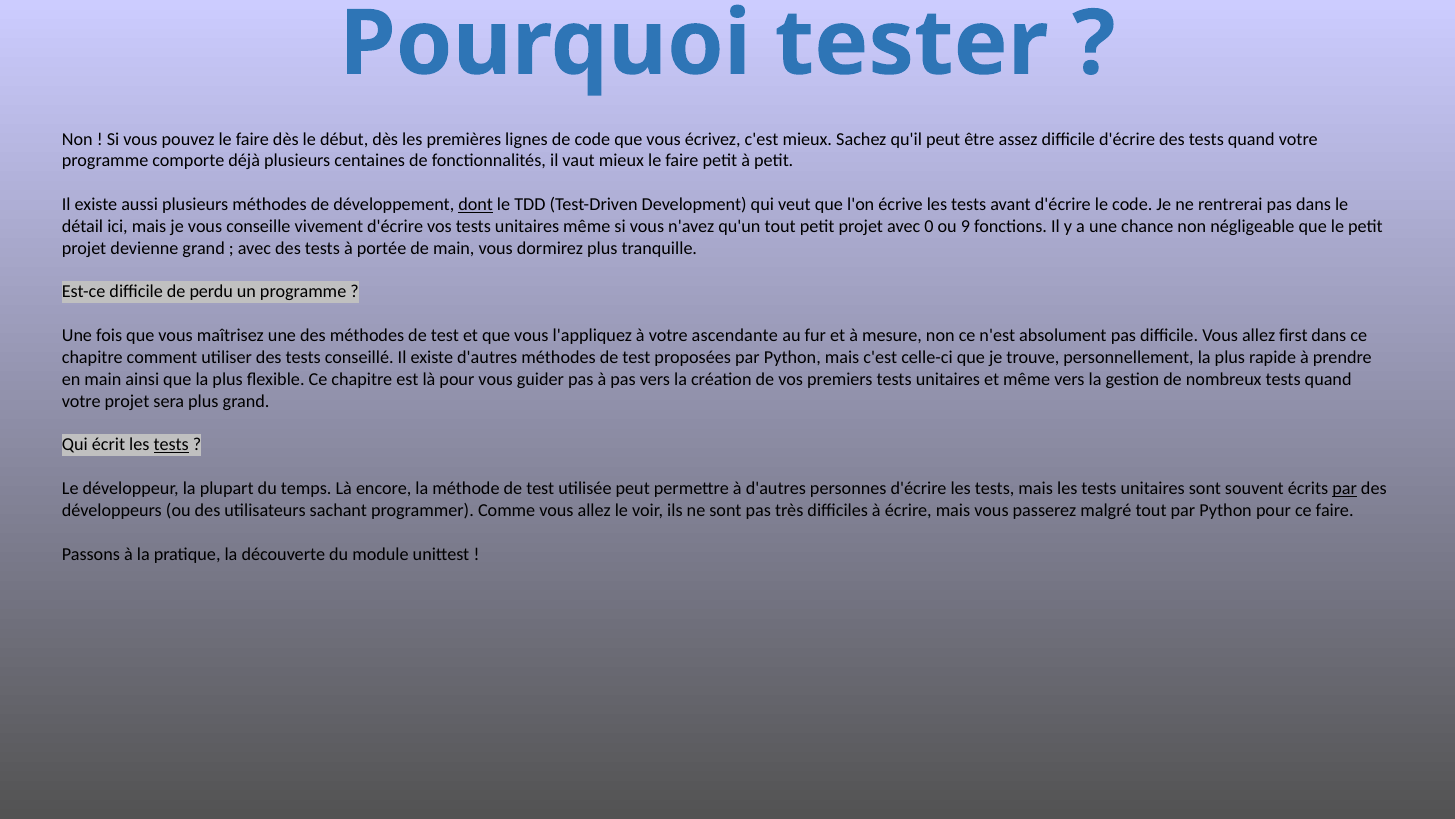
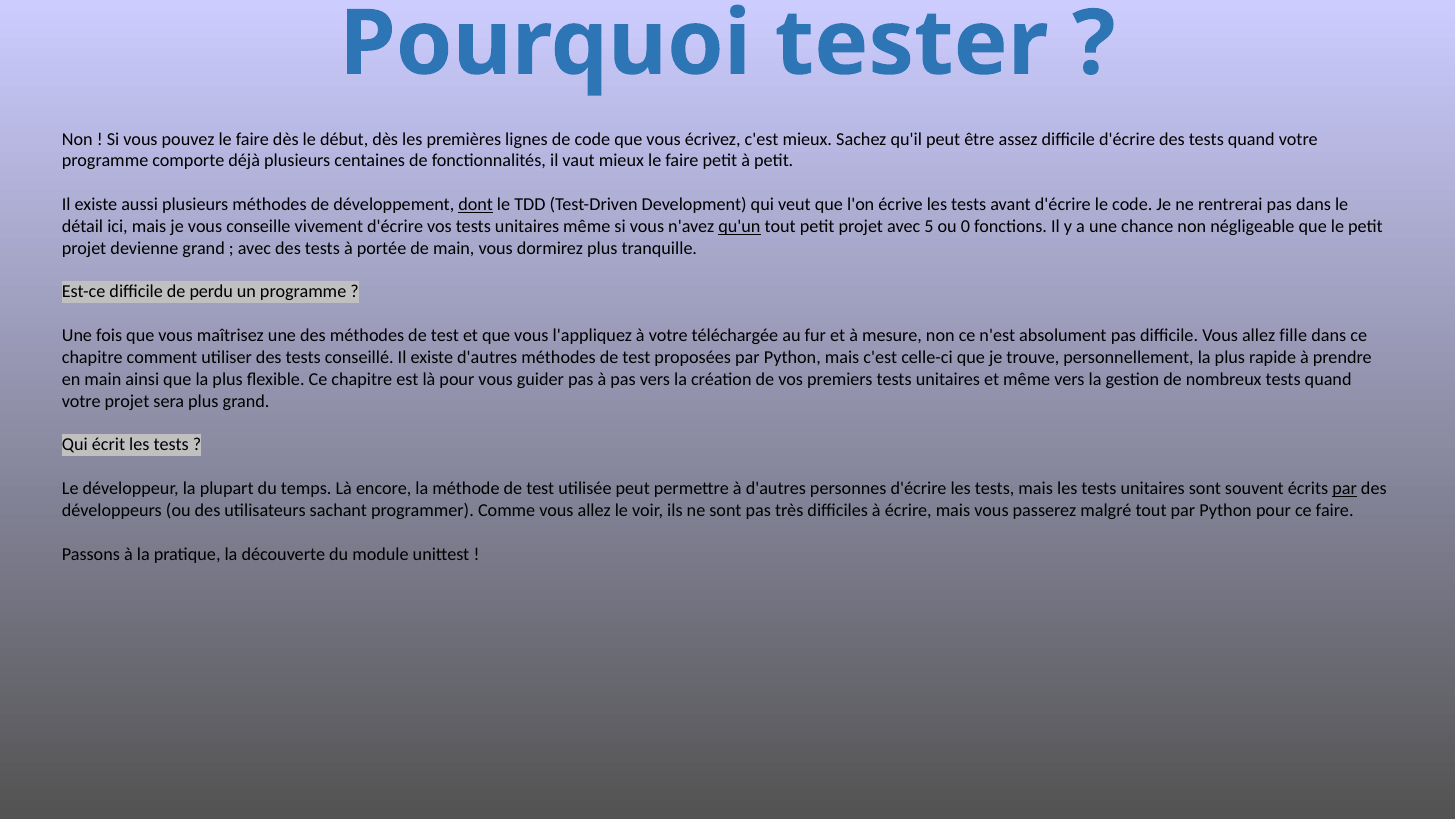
qu'un underline: none -> present (739, 226)
0: 0 -> 5 (929, 226)
9: 9 -> 0 (966, 226)
ascendante: ascendante -> téléchargée (735, 335)
first: first -> fille (1293, 335)
tests underline: present -> none (171, 445)
